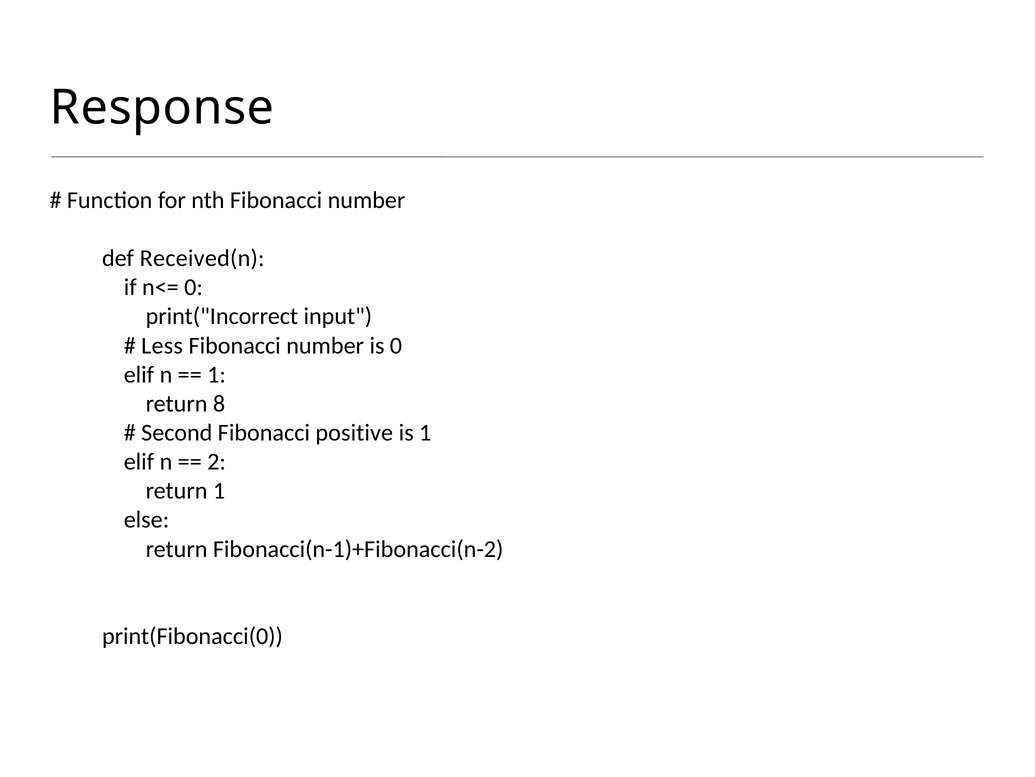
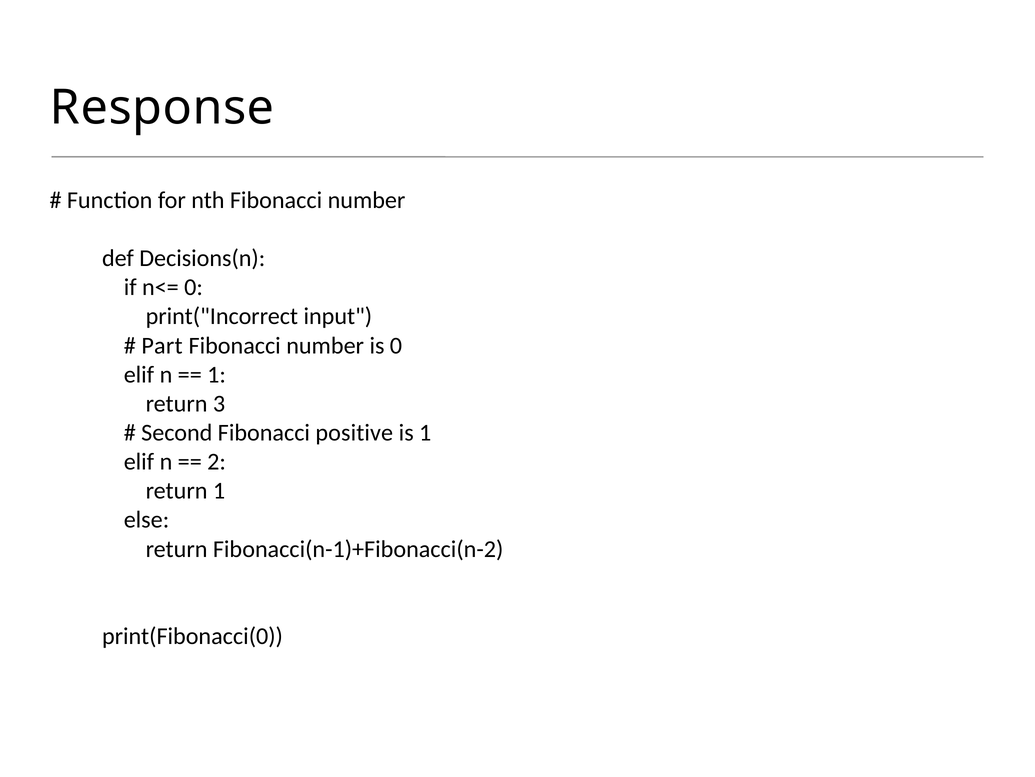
Received(n: Received(n -> Decisions(n (202, 258)
Less: Less -> Part (162, 345)
8: 8 -> 3 (219, 403)
